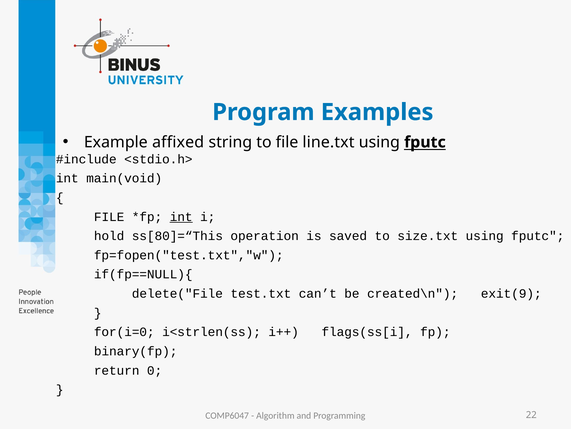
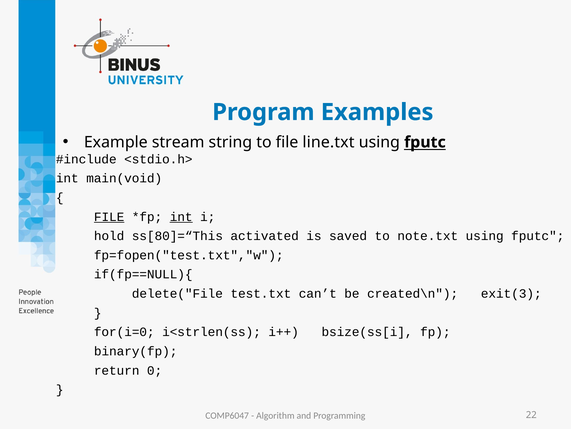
affixed: affixed -> stream (178, 142)
FILE underline: none -> present (109, 216)
operation: operation -> activated (265, 236)
size.txt: size.txt -> note.txt (428, 236)
exit(9: exit(9 -> exit(3 (511, 293)
flags(ss[i: flags(ss[i -> bsize(ss[i (367, 332)
